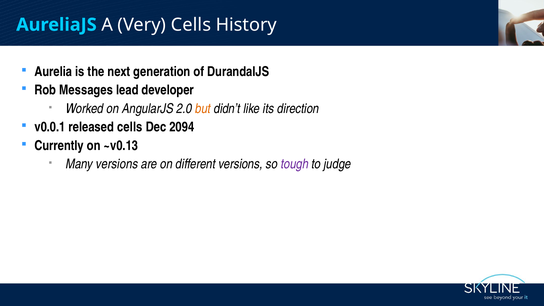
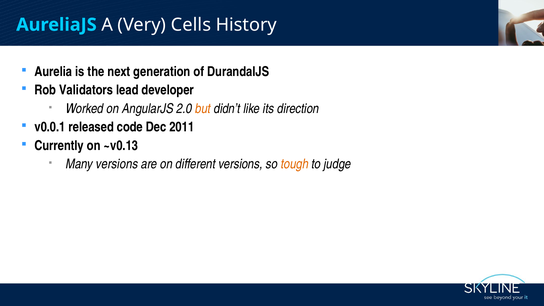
Messages: Messages -> Validators (86, 90)
released cells: cells -> code (130, 127)
2094: 2094 -> 2011 (182, 127)
tough colour: purple -> orange (295, 164)
